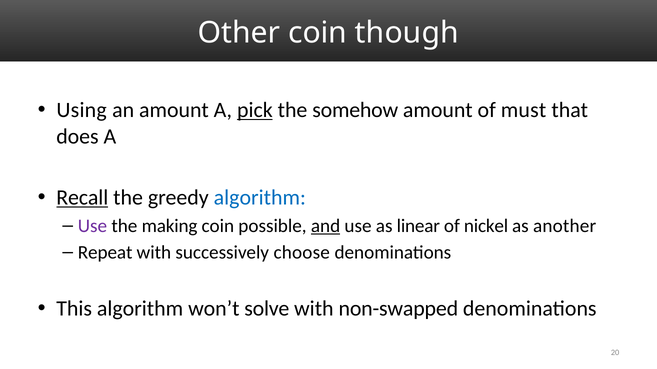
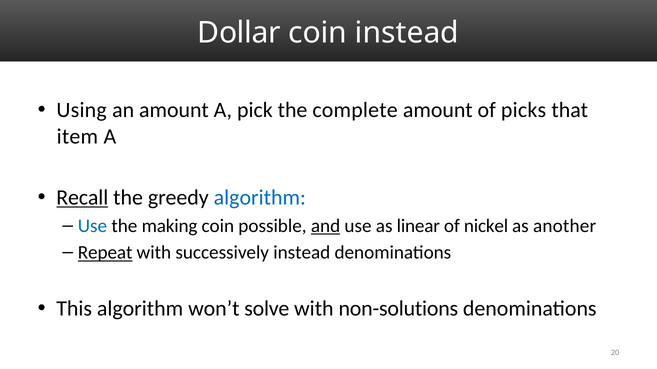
Other: Other -> Dollar (239, 33)
coin though: though -> instead (407, 33)
pick underline: present -> none (255, 110)
somehow: somehow -> complete (355, 110)
must: must -> picks (524, 110)
does: does -> item (77, 137)
Use colour: purple -> blue (92, 226)
Repeat underline: none -> present (105, 253)
successively choose: choose -> instead (302, 253)
non-swapped: non-swapped -> non-solutions (398, 309)
